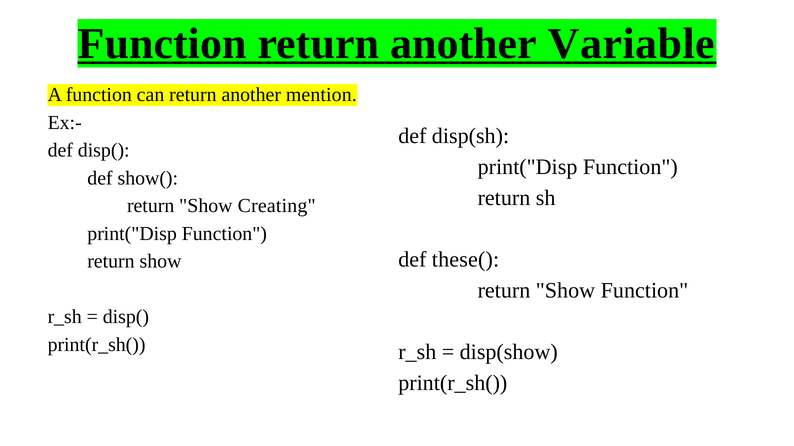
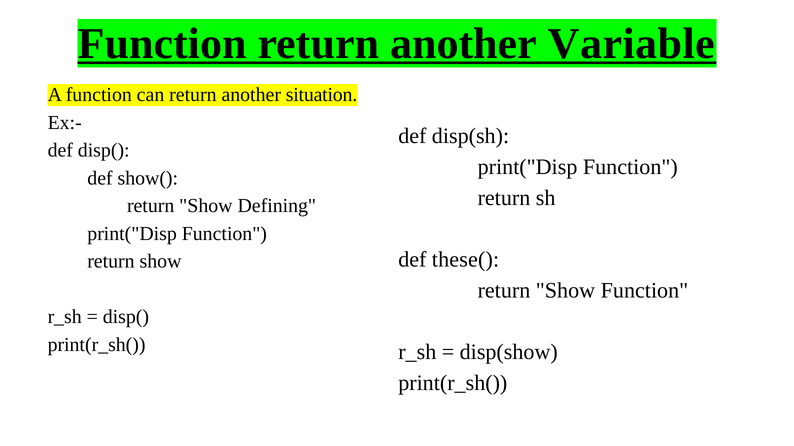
mention: mention -> situation (322, 95)
Creating: Creating -> Defining (277, 206)
